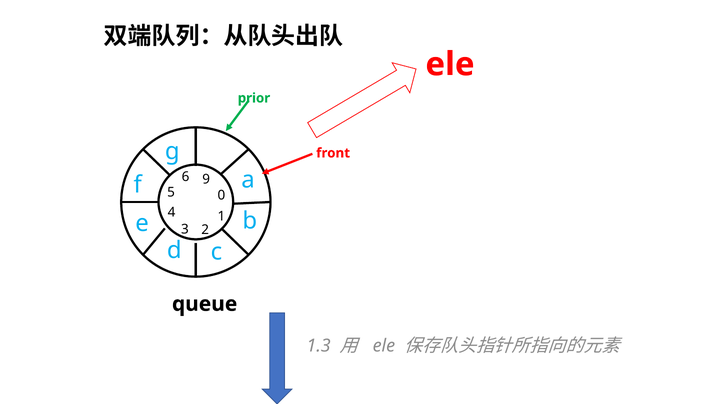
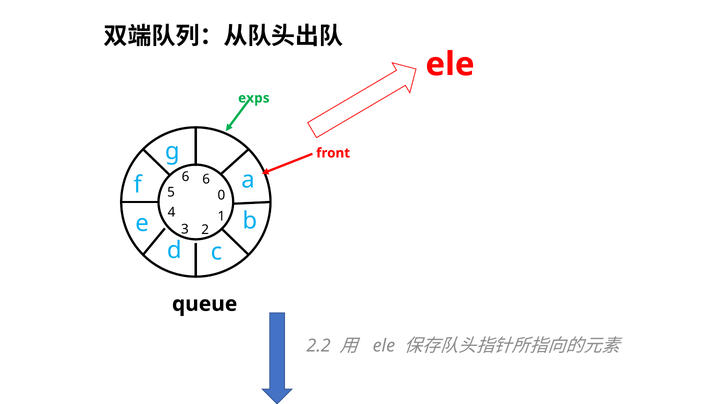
prior: prior -> exps (254, 98)
6 9: 9 -> 6 (206, 179)
1.3: 1.3 -> 2.2 (319, 346)
